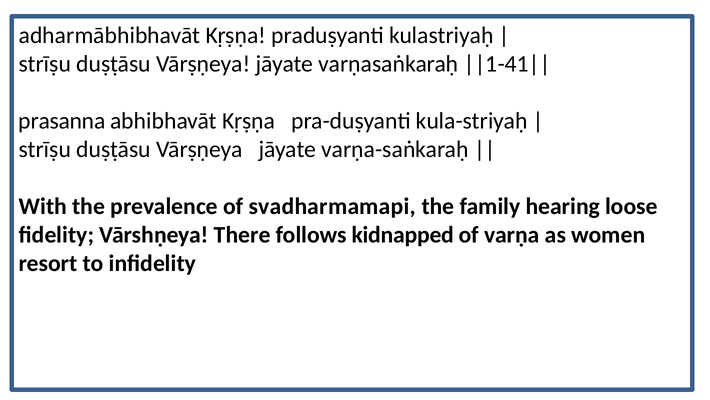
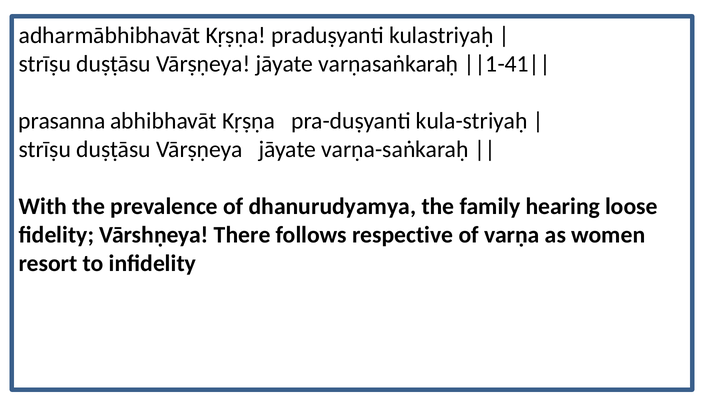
svadharmamapi: svadharmamapi -> dhanurudyamya (332, 206)
kidnapped: kidnapped -> respective (403, 234)
